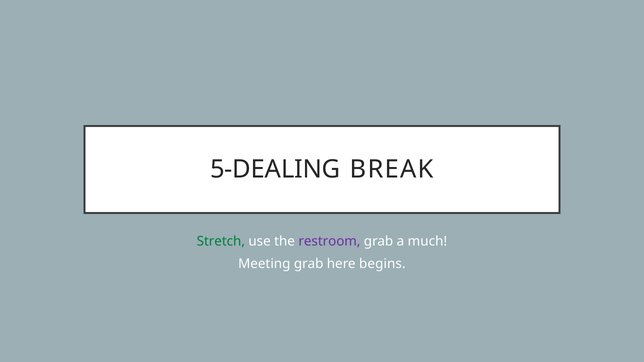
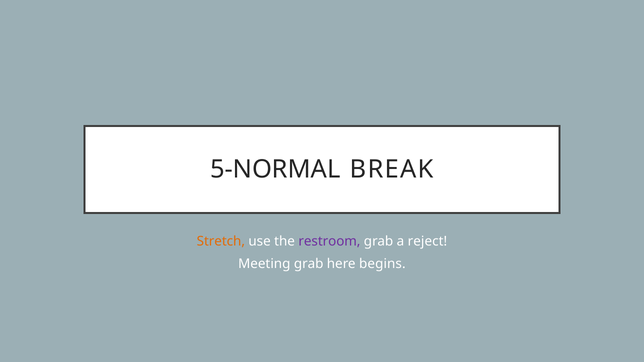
5-DEALING: 5-DEALING -> 5-NORMAL (275, 169)
Stretch colour: green -> orange (221, 241)
much: much -> reject (427, 241)
